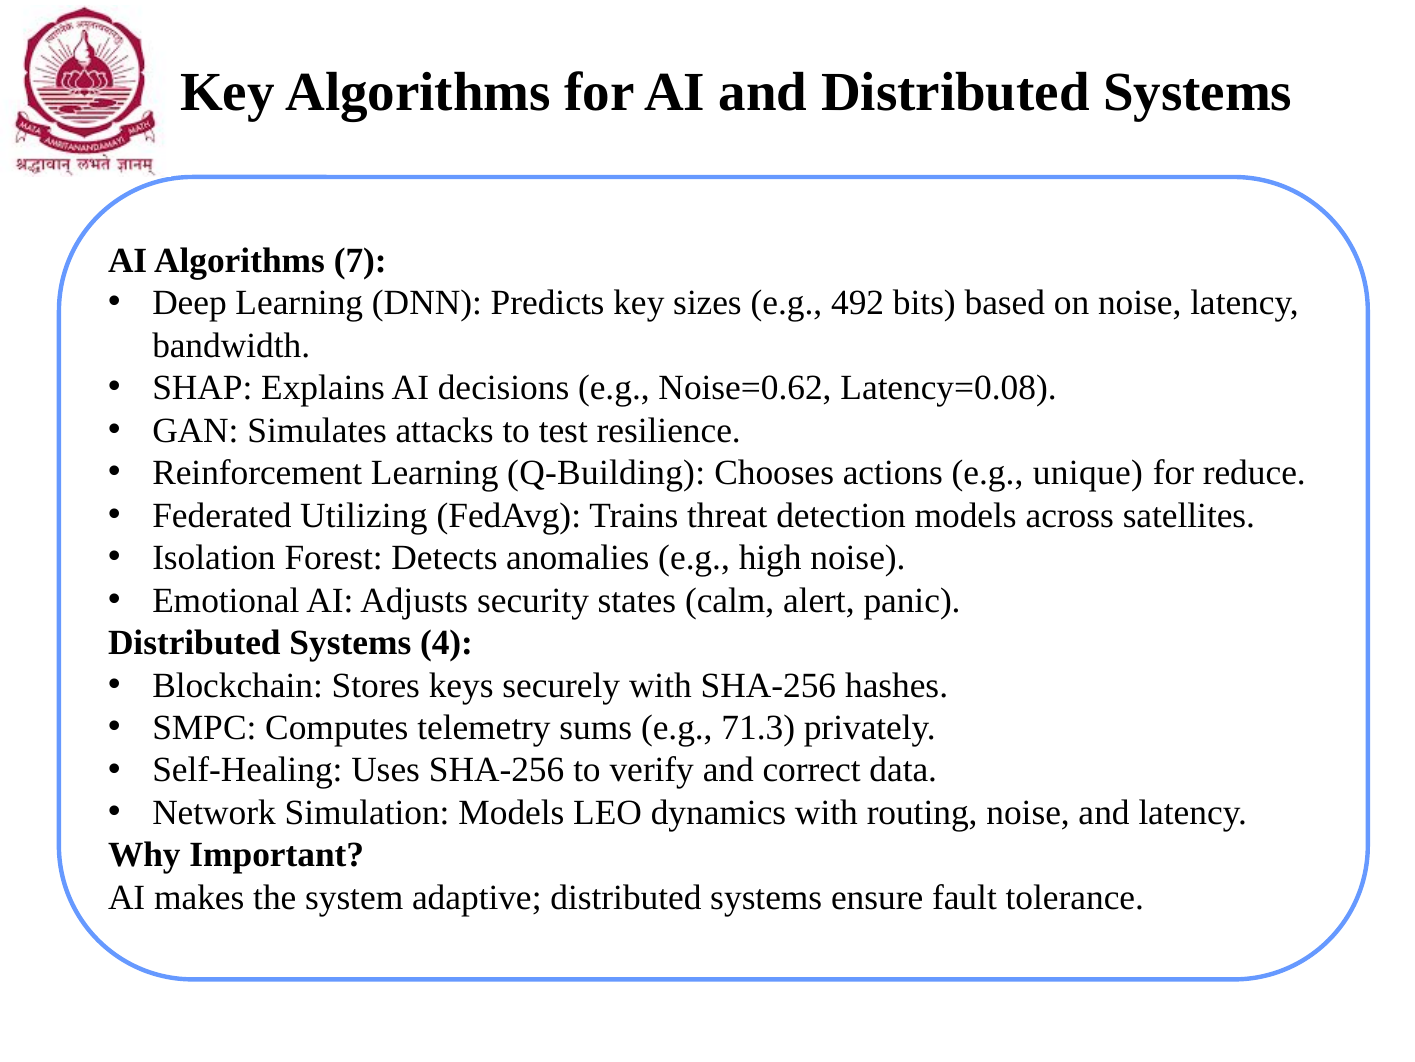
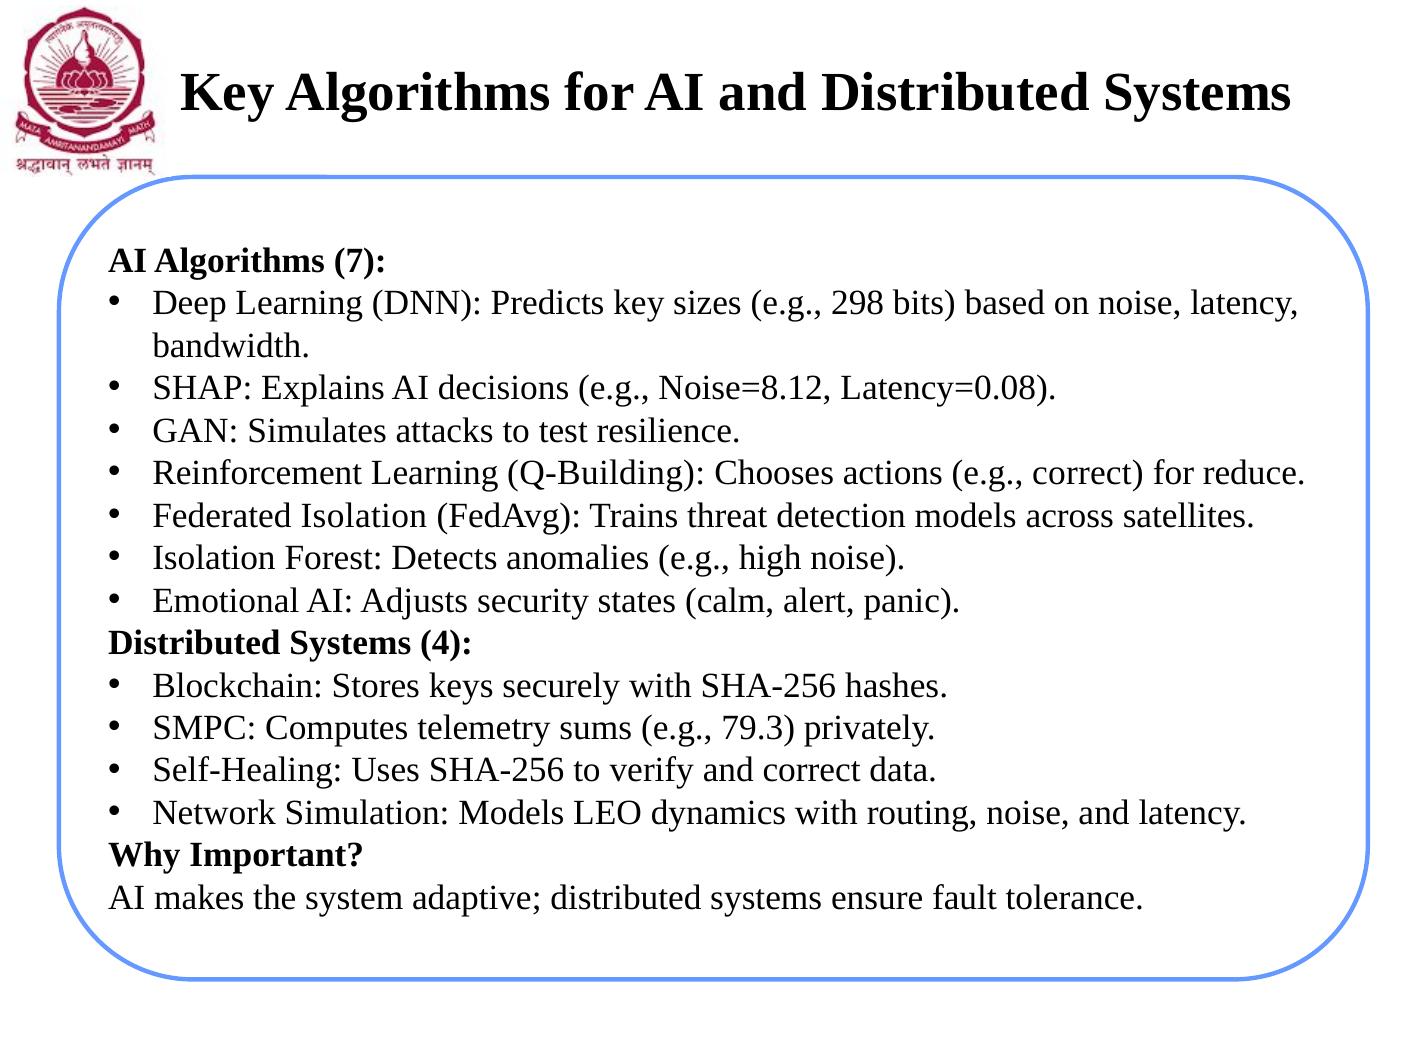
492: 492 -> 298 (858, 303)
Noise=0.62: Noise=0.62 -> Noise=8.12 (745, 388)
e.g unique: unique -> correct (1088, 473)
Federated Utilizing: Utilizing -> Isolation (364, 515)
71.3: 71.3 -> 79.3 (758, 727)
